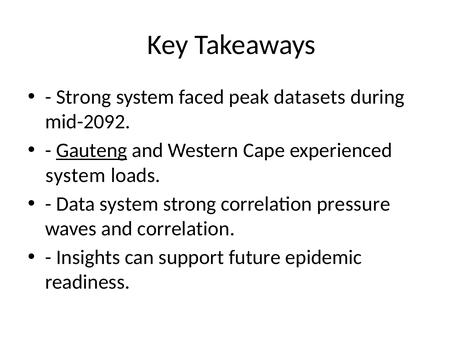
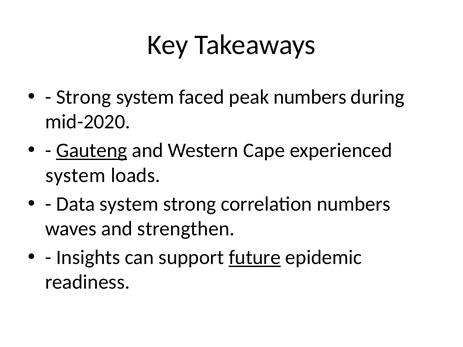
peak datasets: datasets -> numbers (310, 97)
mid-2092: mid-2092 -> mid-2020 (88, 122)
correlation pressure: pressure -> numbers (354, 204)
and correlation: correlation -> strengthen (186, 229)
future underline: none -> present (255, 258)
